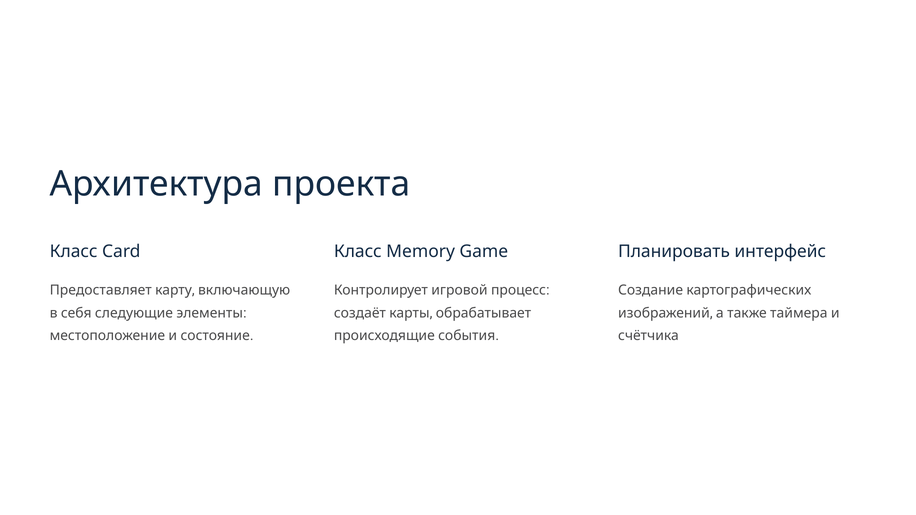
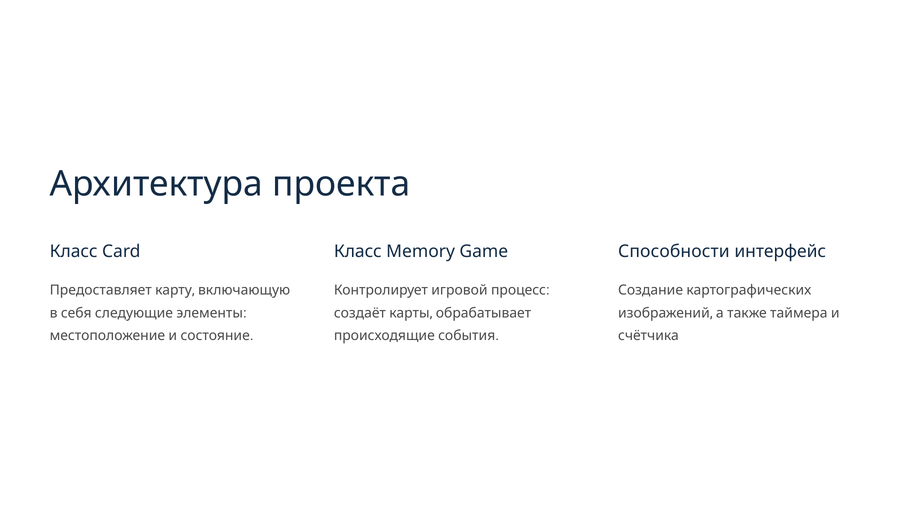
Планировать: Планировать -> Способности (674, 251)
